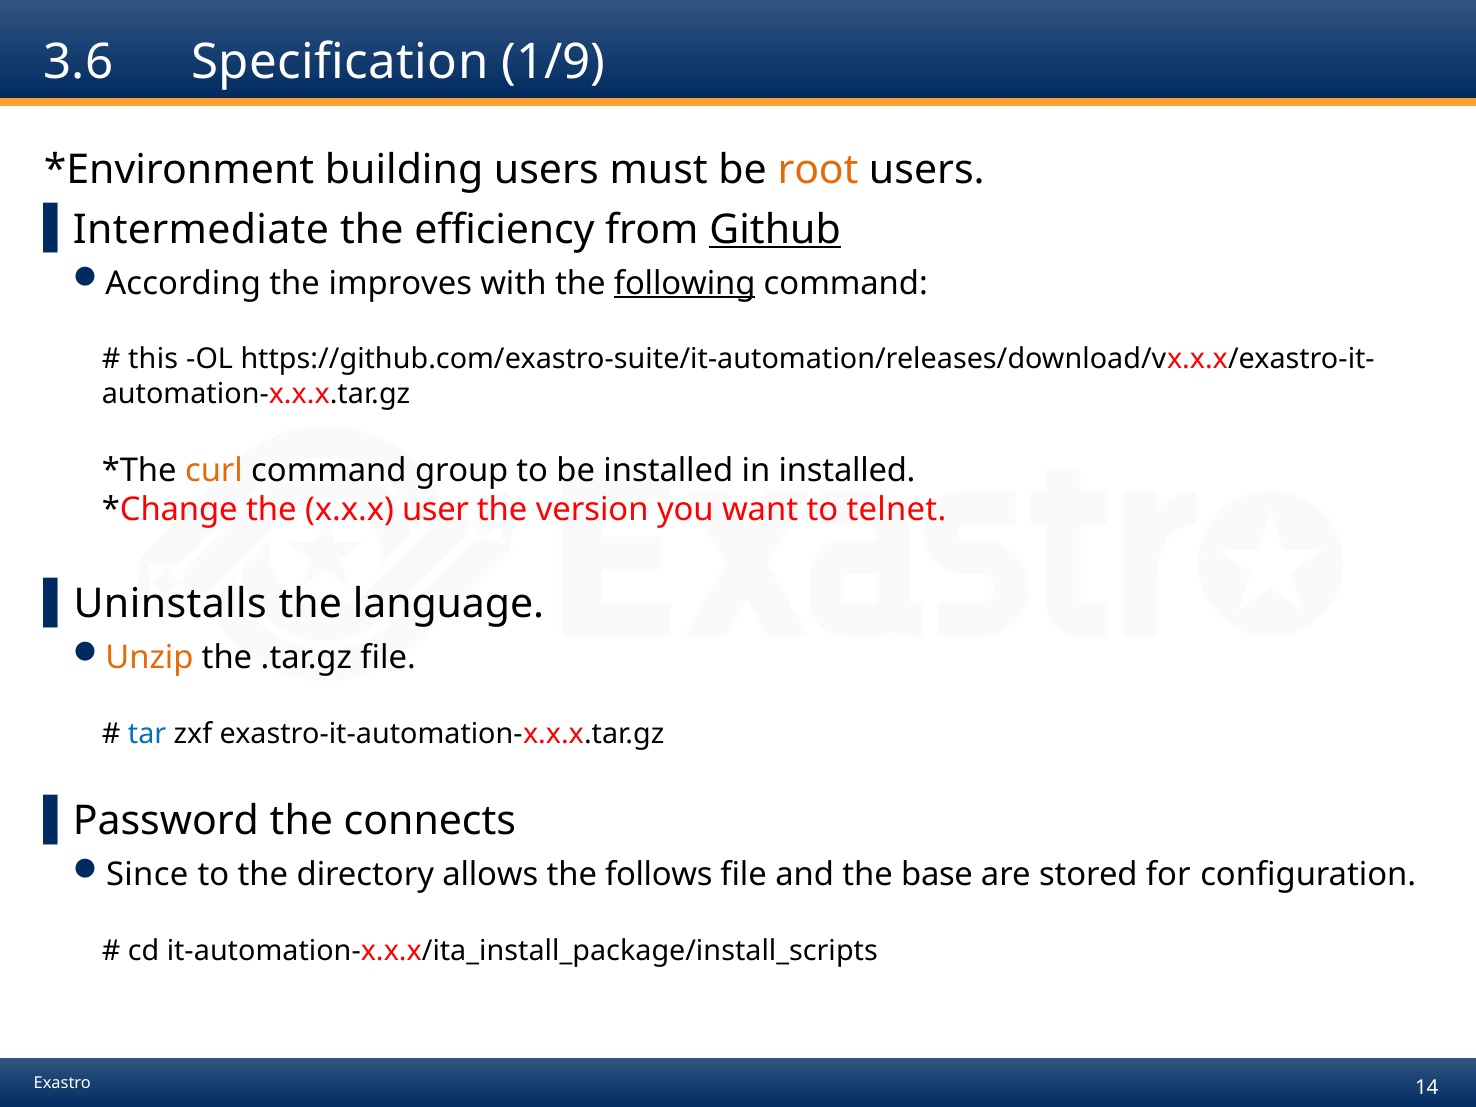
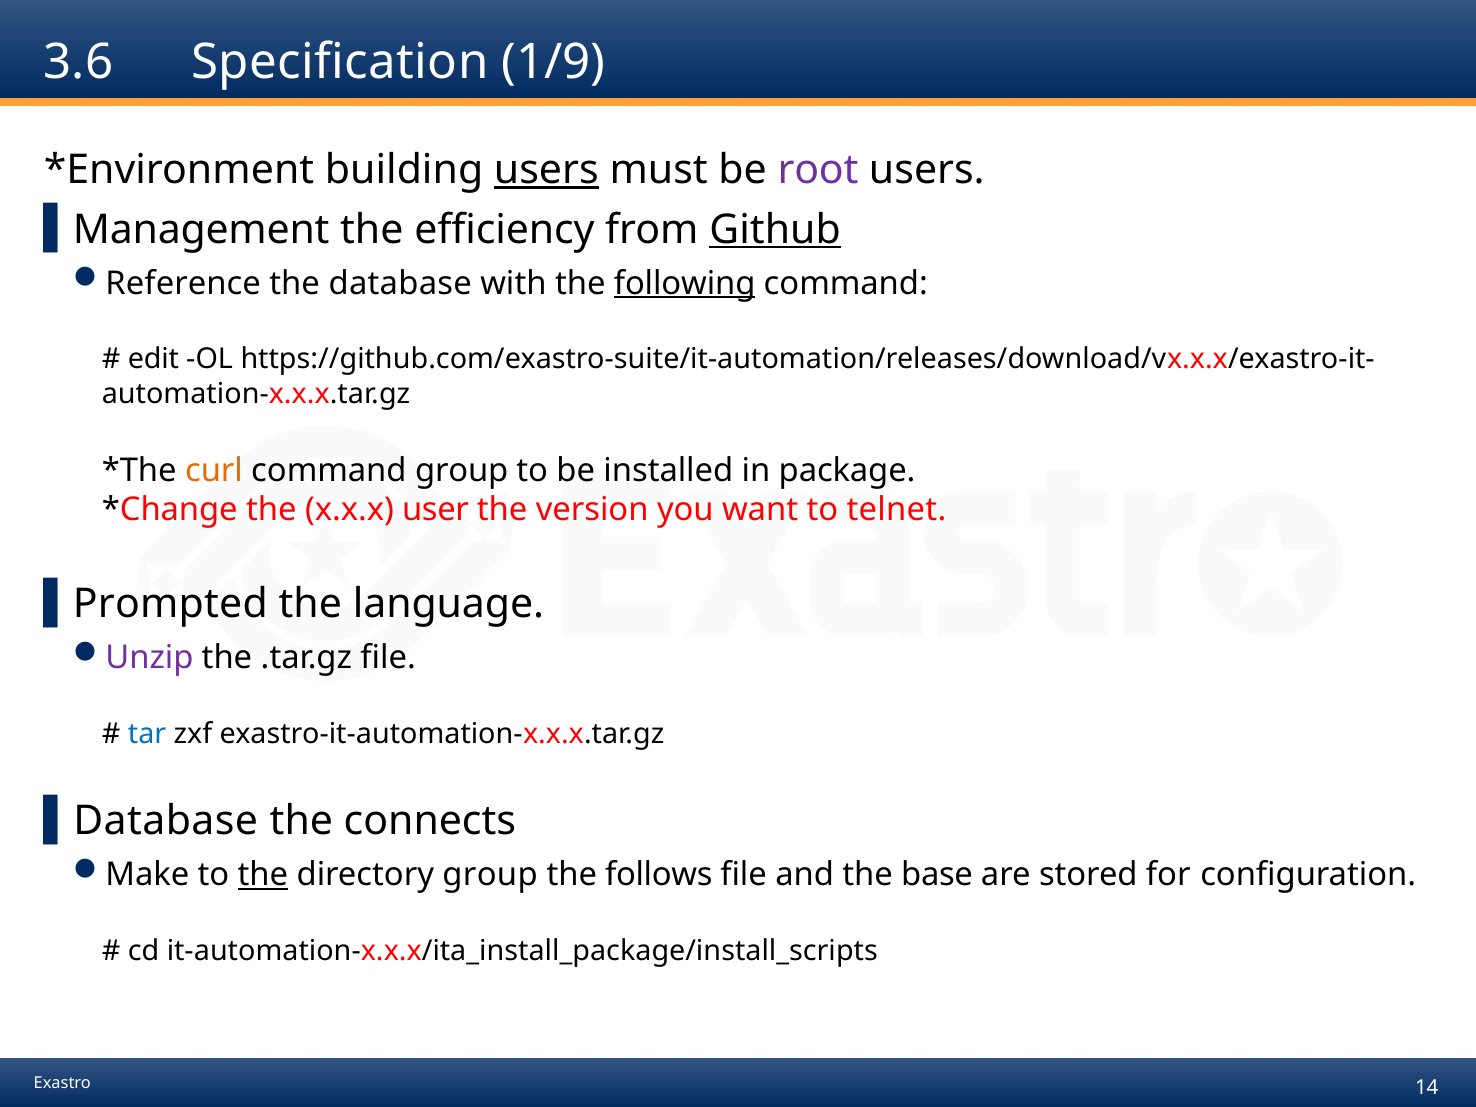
users underline: none -> present (546, 170)
root colour: orange -> purple (818, 170)
Intermediate: Intermediate -> Management (201, 229)
According: According -> Reference (183, 283)
the improves: improves -> database (400, 283)
this: this -> edit (153, 359)
in installed: installed -> package (847, 470)
Uninstalls: Uninstalls -> Prompted (170, 604)
Unzip colour: orange -> purple (149, 658)
Password: Password -> Database (166, 821)
Since: Since -> Make (147, 875)
the underline: none -> present (263, 875)
directory allows: allows -> group (490, 875)
